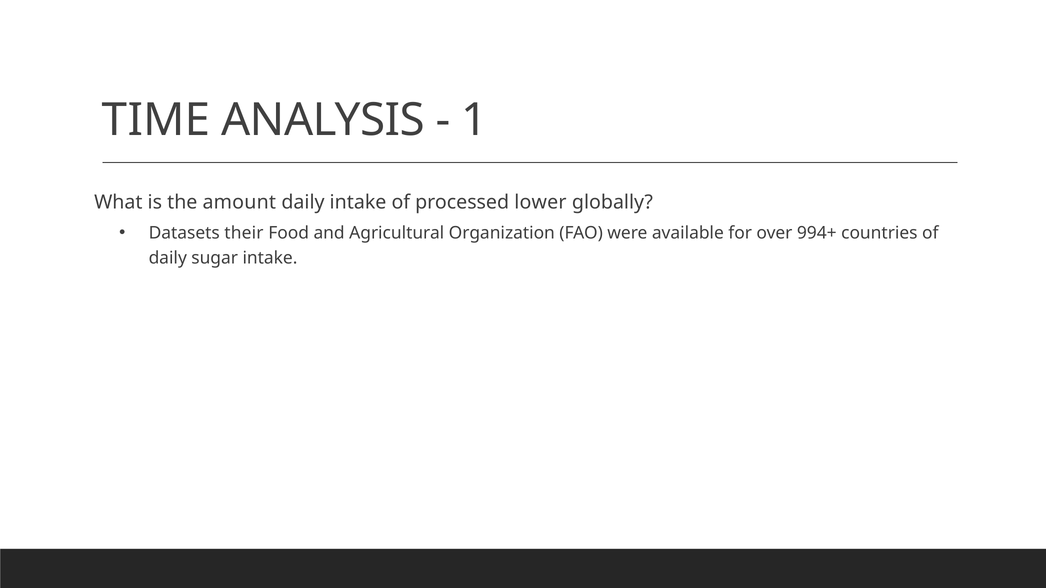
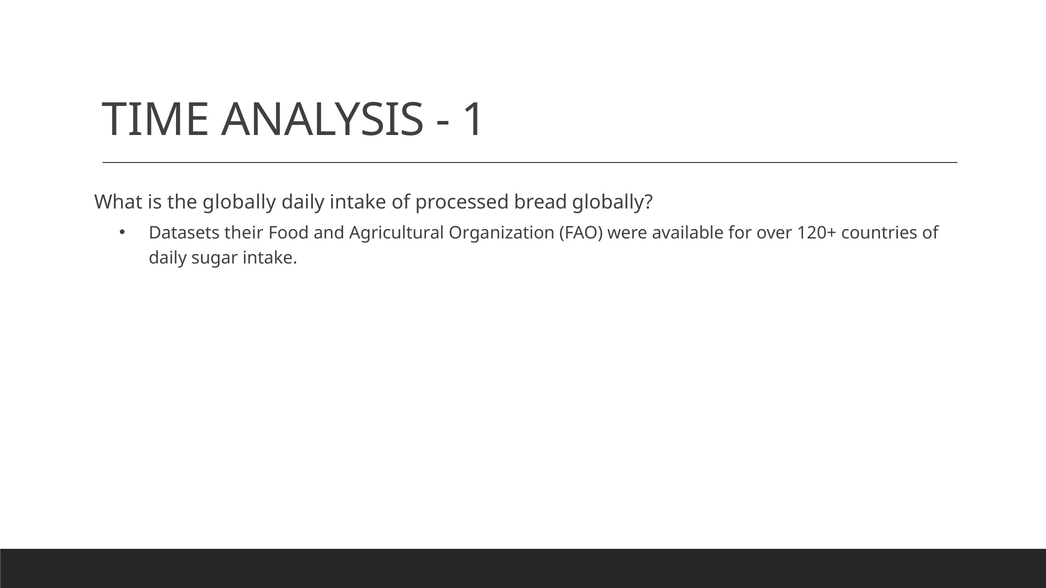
the amount: amount -> globally (239, 203)
lower: lower -> bread (541, 203)
994+: 994+ -> 120+ (817, 233)
